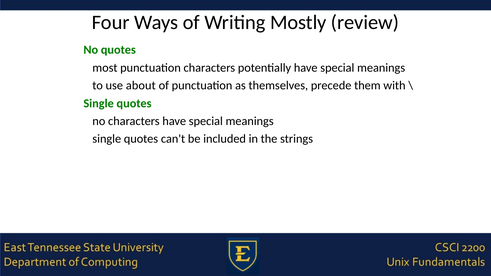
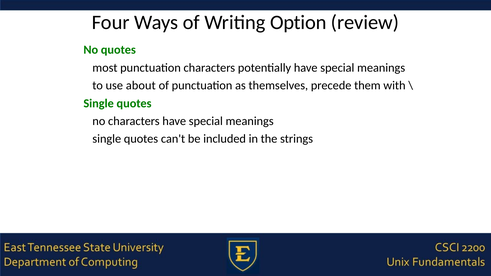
Mostly: Mostly -> Option (298, 22)
